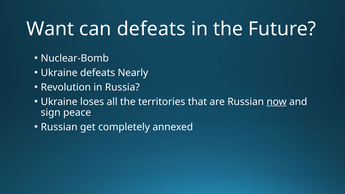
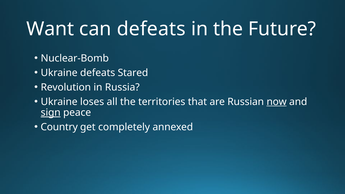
Nearly: Nearly -> Stared (133, 73)
sign underline: none -> present (51, 113)
Russian: Russian -> Country (59, 127)
